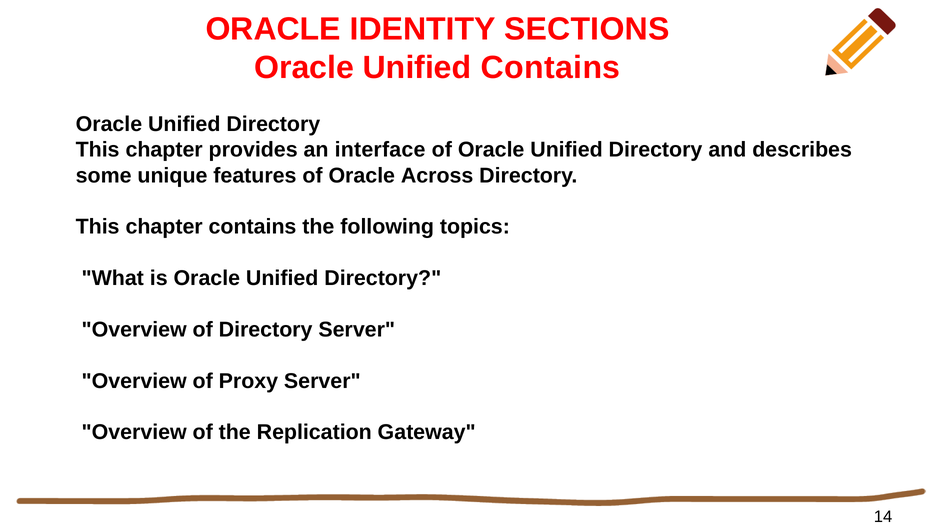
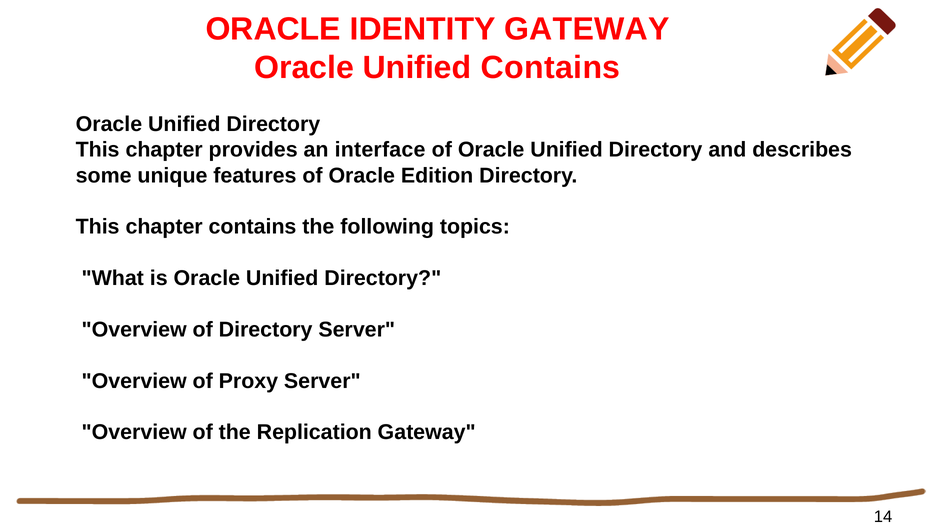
IDENTITY SECTIONS: SECTIONS -> GATEWAY (587, 29)
Across: Across -> Edition (437, 175)
